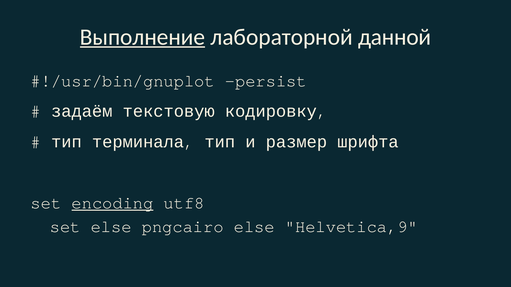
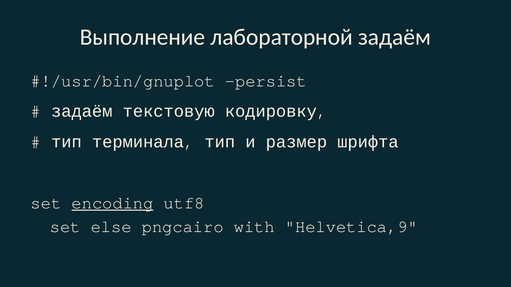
Выполнение underline: present -> none (143, 37)
лабораторной данной: данной -> задаём (394, 37)
pngcairo else: else -> with (254, 227)
